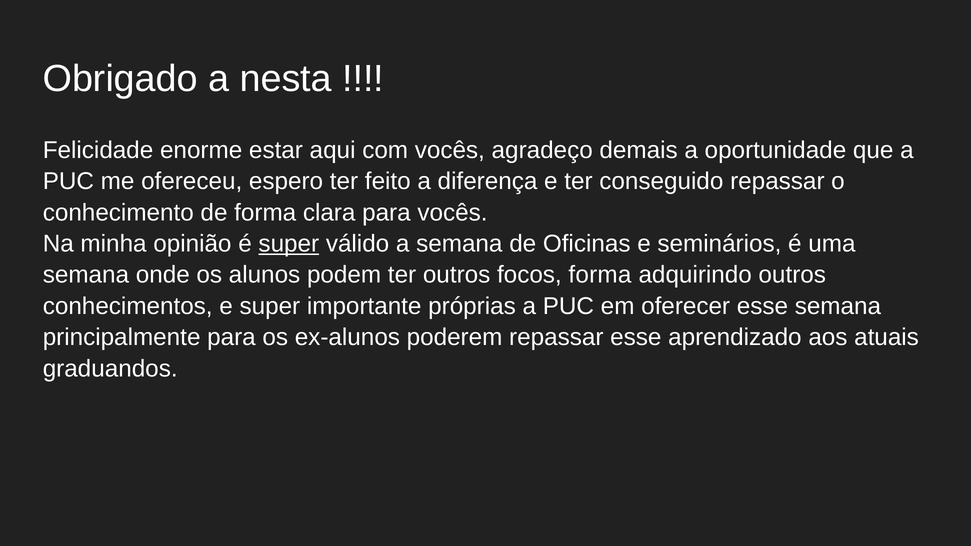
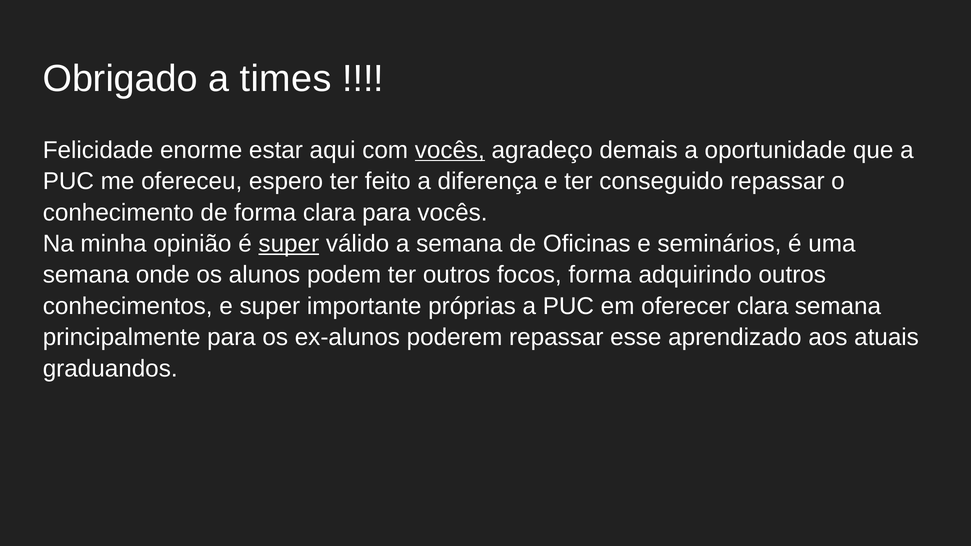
nesta: nesta -> times (286, 79)
vocês underline: none -> present (450, 150)
oferecer esse: esse -> clara (763, 306)
